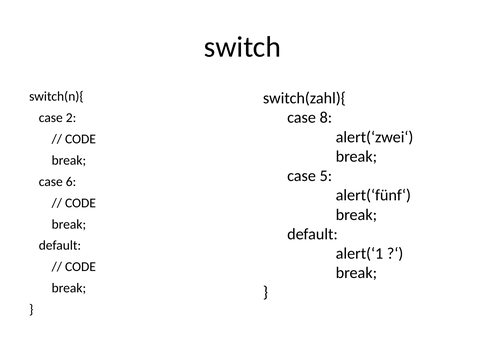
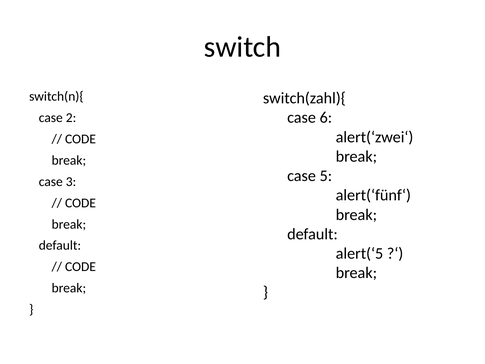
8: 8 -> 6 (326, 118)
6: 6 -> 3 (71, 181)
alert(‘1: alert(‘1 -> alert(‘5 (359, 253)
